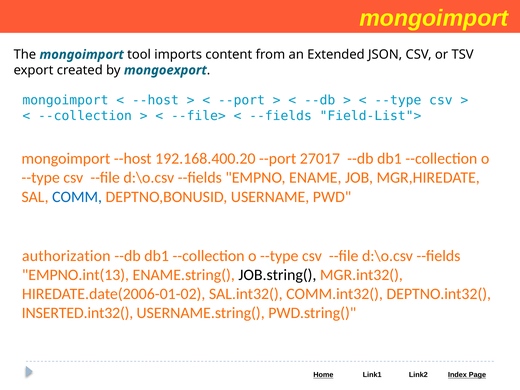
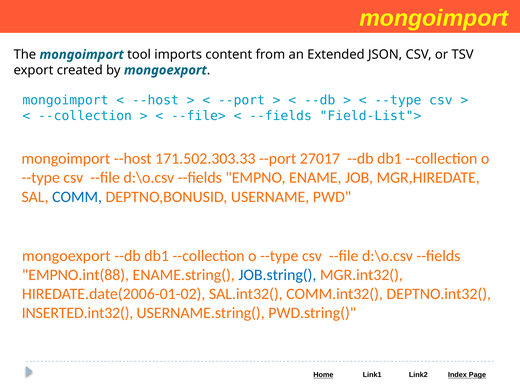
192.168.400.20: 192.168.400.20 -> 171.502.303.33 (205, 159)
authorization: authorization -> mongoexport (66, 256)
EMPNO.int(13: EMPNO.int(13 -> EMPNO.int(88 (76, 275)
JOB.string( colour: black -> blue (277, 275)
